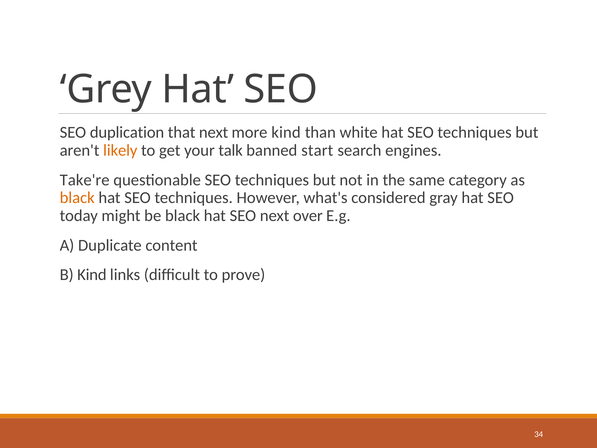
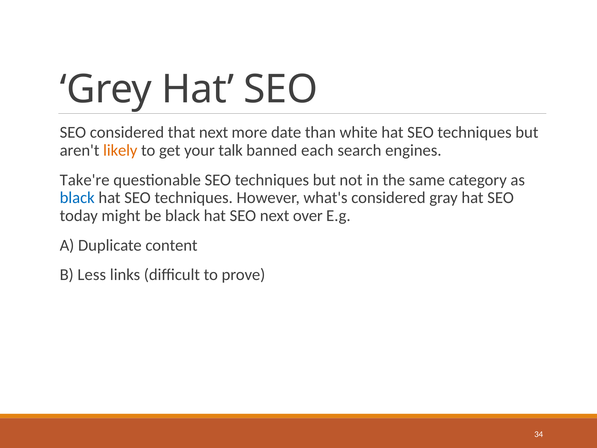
SEO duplication: duplication -> considered (127, 132)
more kind: kind -> date (286, 132)
start: start -> each (317, 150)
black colour: orange -> blue (77, 198)
B Kind: Kind -> Less (92, 275)
